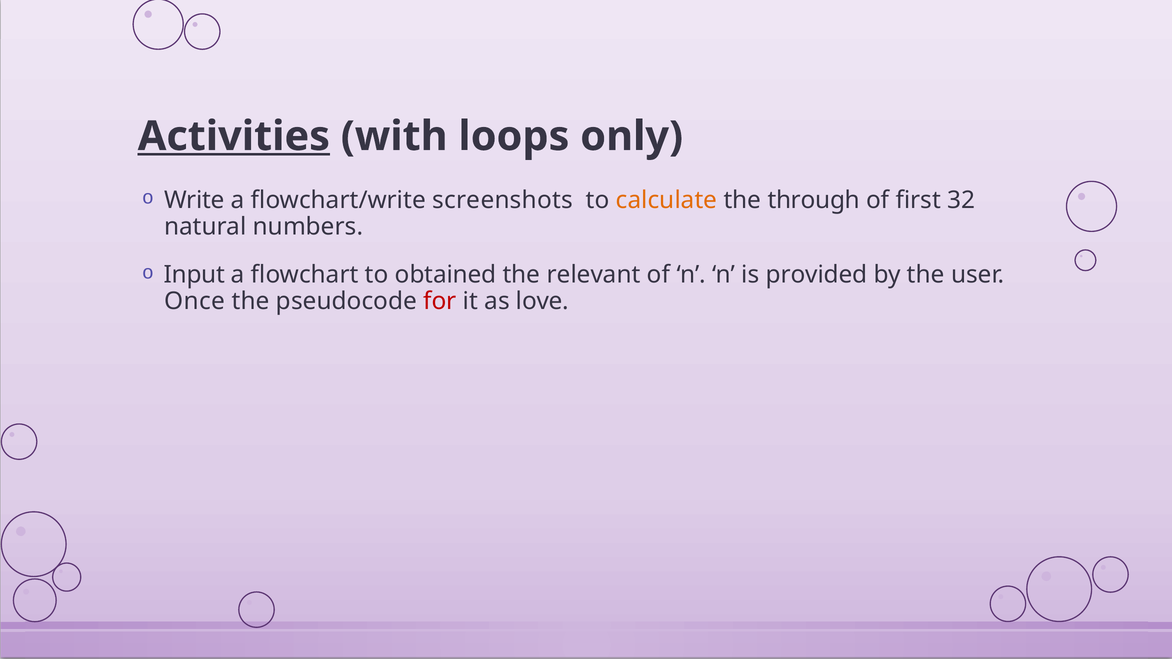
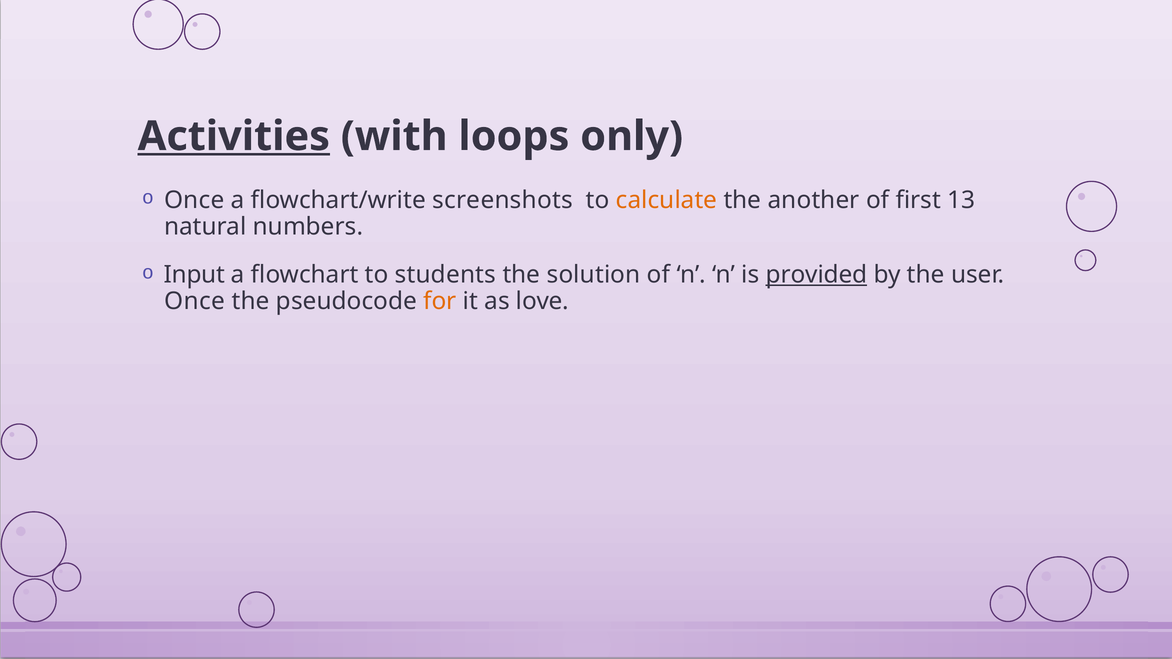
Write: Write -> Once (194, 200)
through: through -> another (814, 200)
32: 32 -> 13 (961, 200)
obtained: obtained -> students (445, 275)
relevant: relevant -> solution (594, 275)
provided underline: none -> present (816, 275)
for colour: red -> orange (440, 301)
